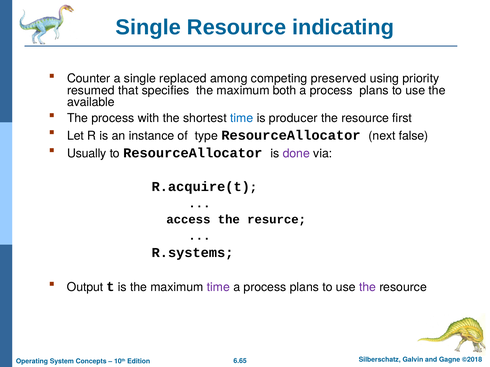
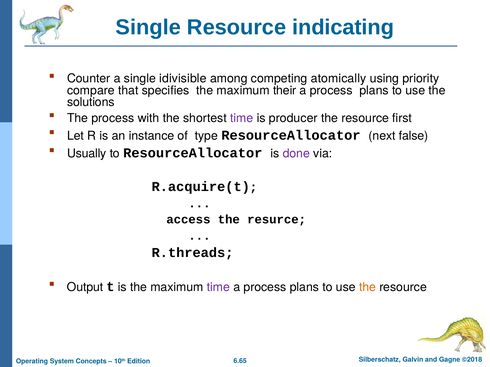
replaced: replaced -> idivisible (183, 79)
preserved: preserved -> atomically (339, 79)
resumed: resumed -> compare (91, 90)
both: both -> their (285, 90)
available: available -> solutions (91, 102)
time colour: blue -> purple (242, 118)
R.systems: R.systems -> R.threads (193, 253)
the colour: purple -> orange (368, 287)
